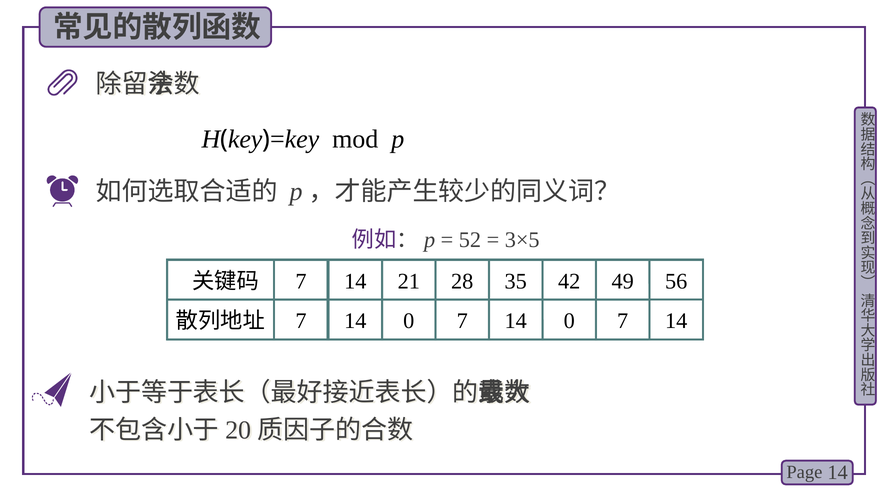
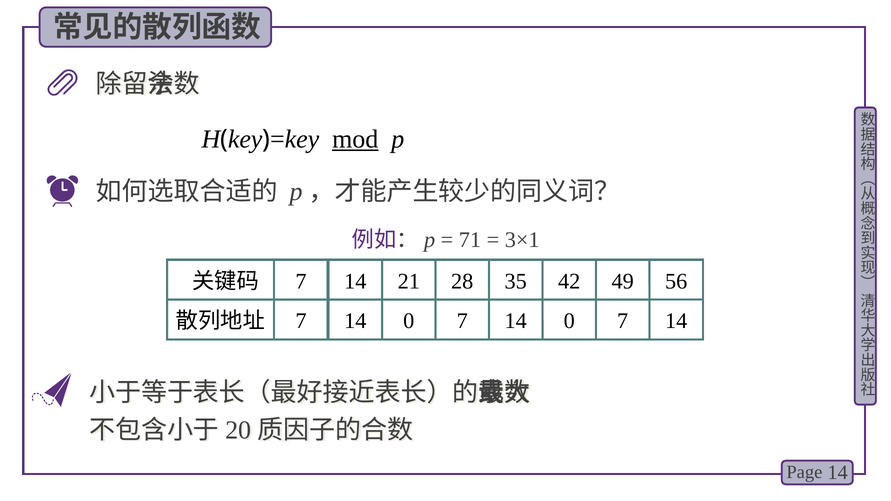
mod underline: none -> present (355, 139)
52: 52 -> 71 (470, 240)
3×5: 3×5 -> 3×1 (522, 240)
